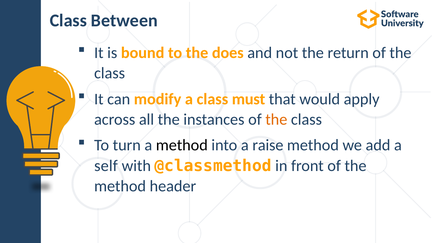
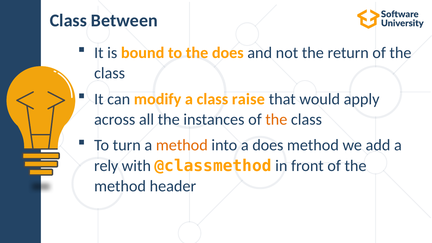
must: must -> raise (248, 99)
method colour: black -> orange (182, 145)
a raise: raise -> does (268, 145)
self: self -> rely (106, 166)
